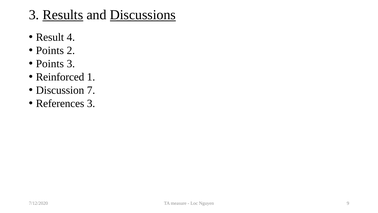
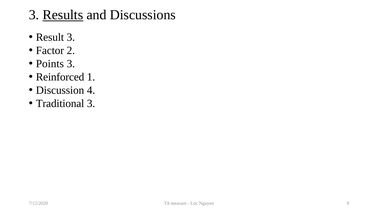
Discussions underline: present -> none (143, 15)
Result 4: 4 -> 3 (71, 37)
Points: Points -> Factor (50, 50)
7: 7 -> 4 (91, 90)
References: References -> Traditional (60, 103)
